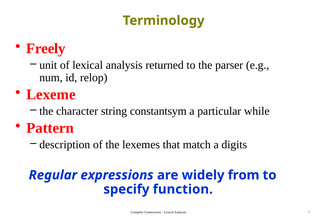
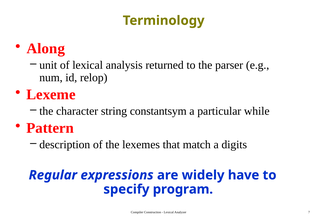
Freely: Freely -> Along (46, 49)
from: from -> have (244, 176)
function: function -> program (183, 190)
